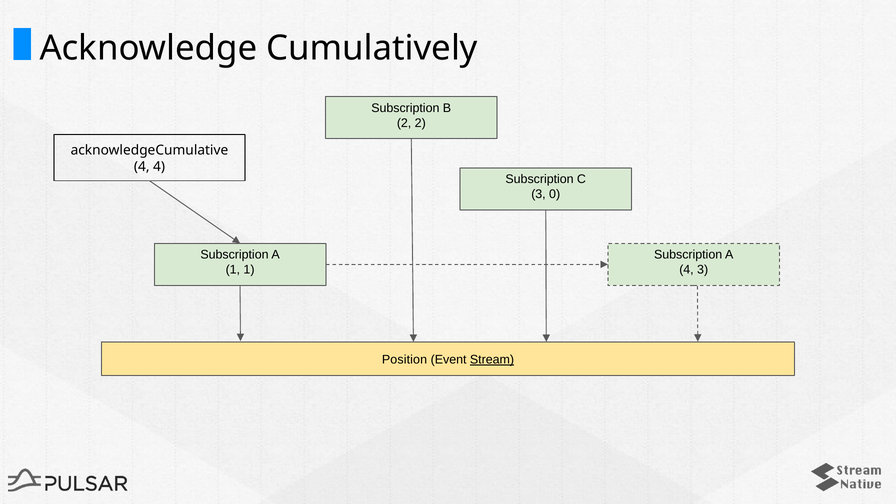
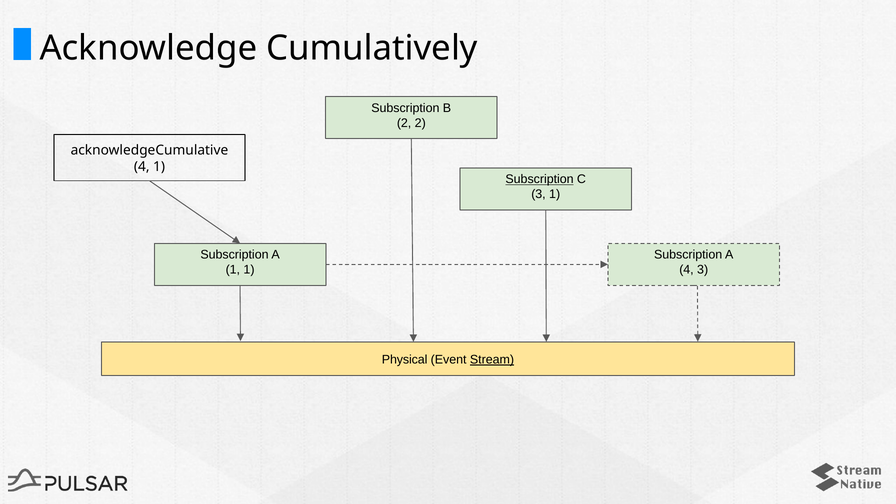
4 4: 4 -> 1 (159, 167)
Subscription underline: none -> present (540, 179)
3 0: 0 -> 1 (555, 194)
Position: Position -> Physical (405, 360)
